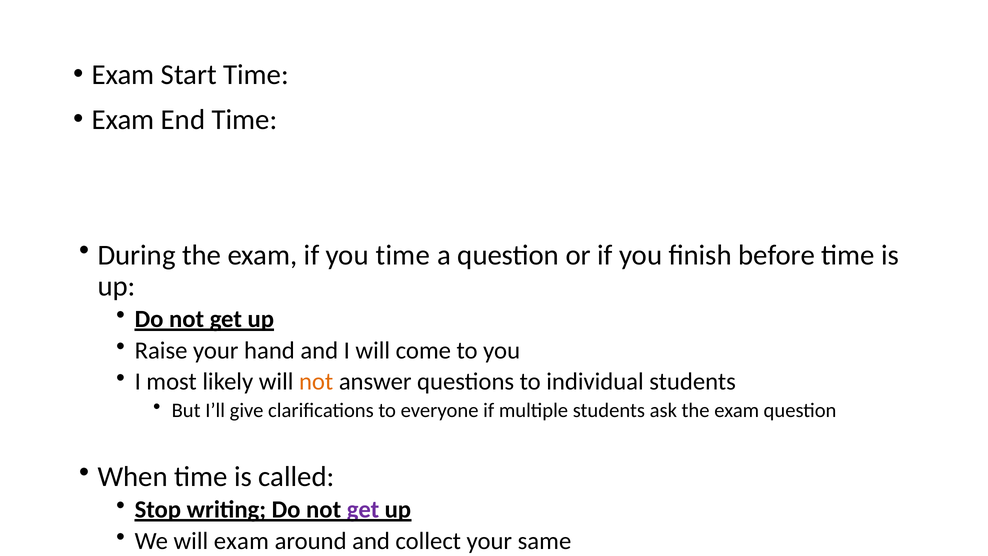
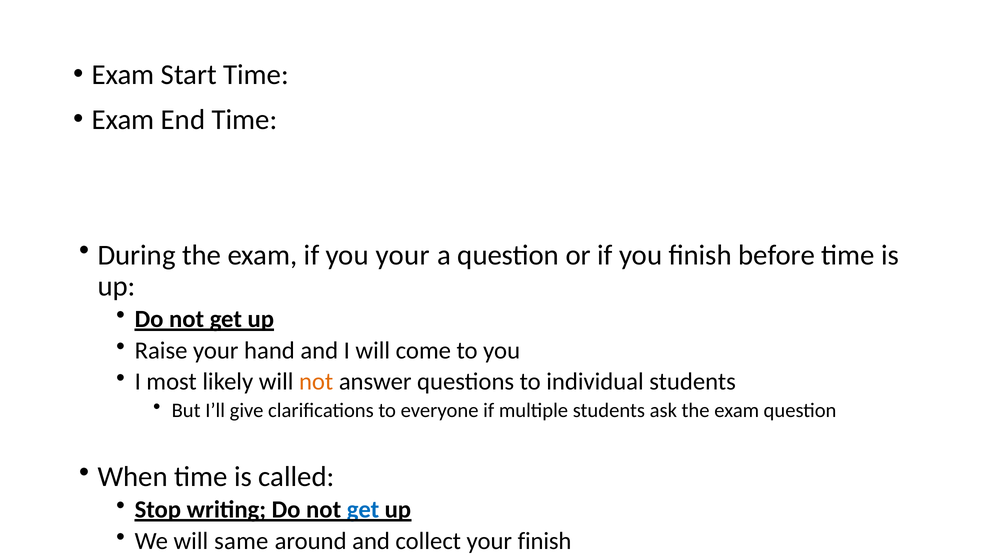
you time: time -> your (403, 255)
get colour: purple -> blue (363, 509)
will exam: exam -> same (241, 541)
your same: same -> finish (545, 541)
